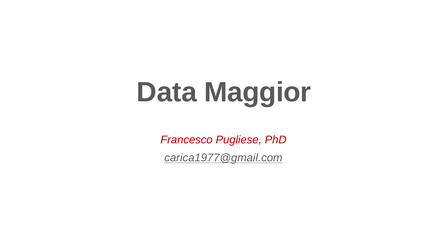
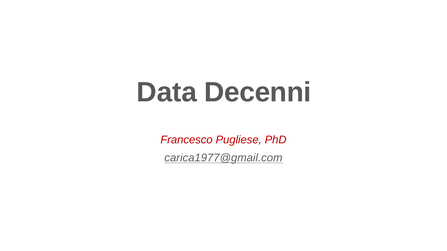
Maggior: Maggior -> Decenni (258, 92)
